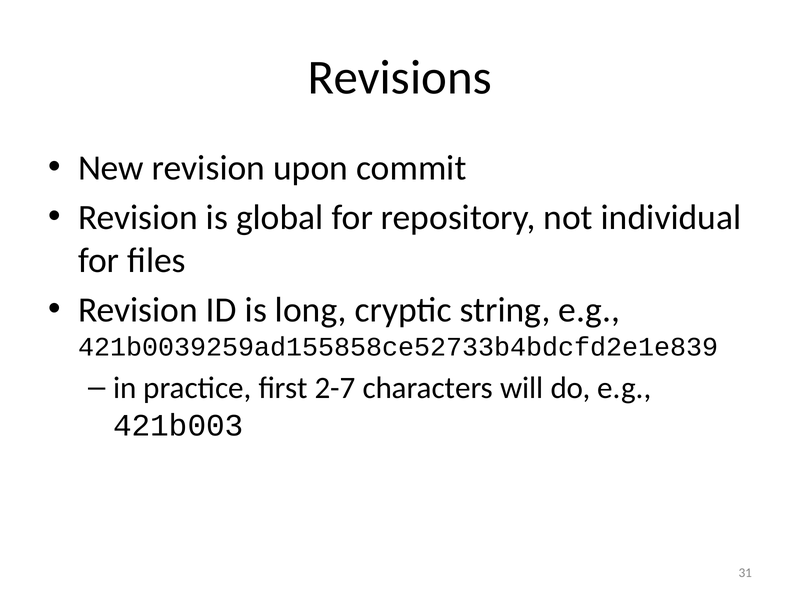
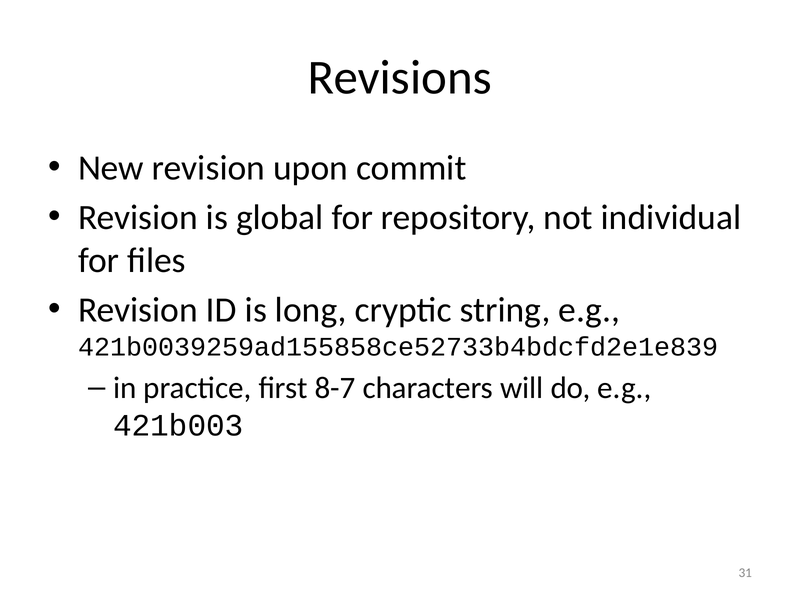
2-7: 2-7 -> 8-7 (335, 388)
